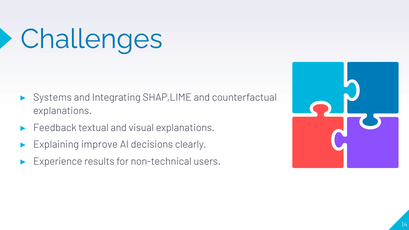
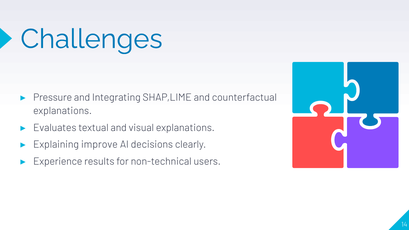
Systems: Systems -> Pressure (53, 97)
Feedback: Feedback -> Evaluates (55, 128)
